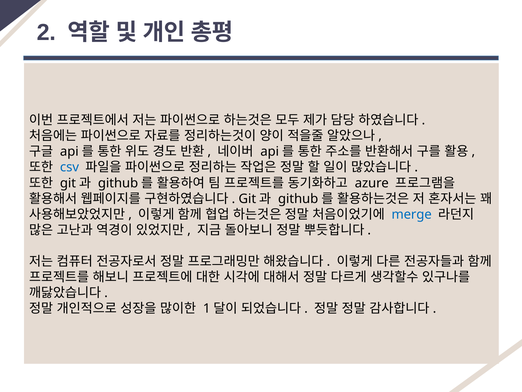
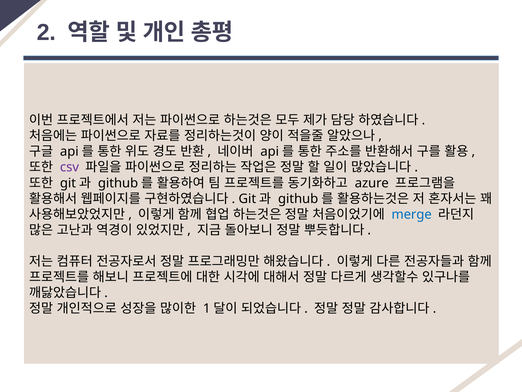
csv colour: blue -> purple (69, 167)
